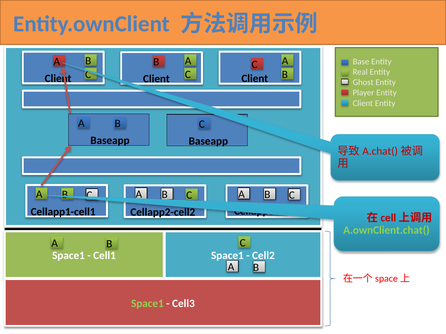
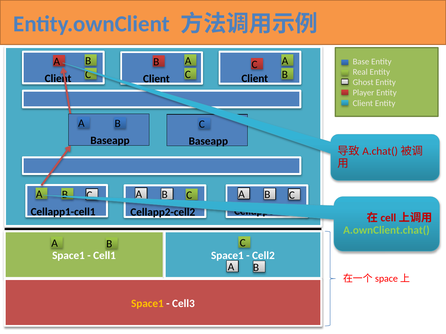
Space1 colour: light green -> yellow (147, 304)
